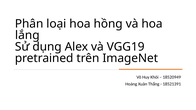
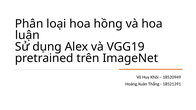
lắng: lắng -> luận (27, 35)
